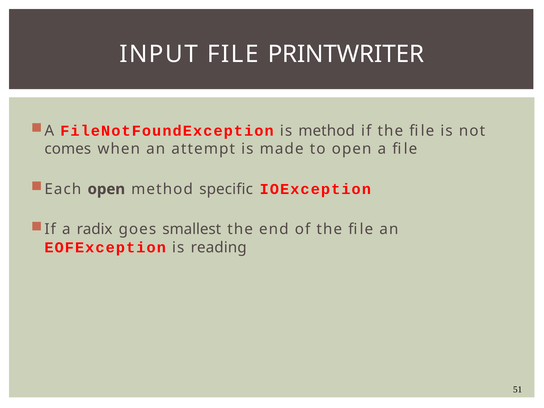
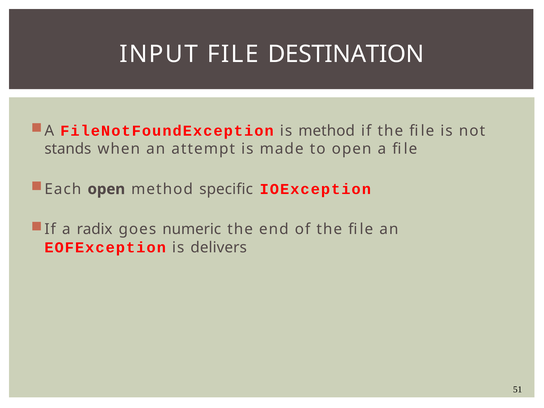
PRINTWRITER: PRINTWRITER -> DESTINATION (346, 54)
comes: comes -> stands (68, 149)
smallest: smallest -> numeric (192, 229)
reading: reading -> delivers (219, 247)
